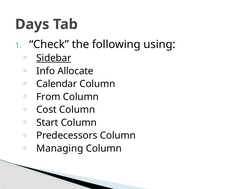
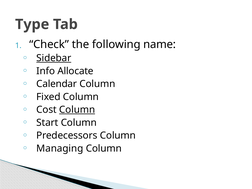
Days: Days -> Type (32, 24)
using: using -> name (160, 44)
From: From -> Fixed (48, 97)
Column underline: none -> present (77, 110)
